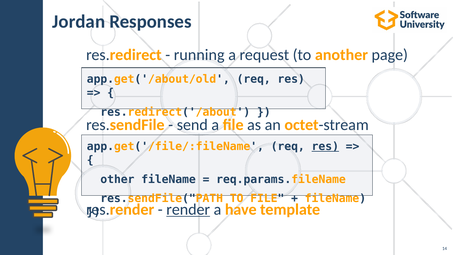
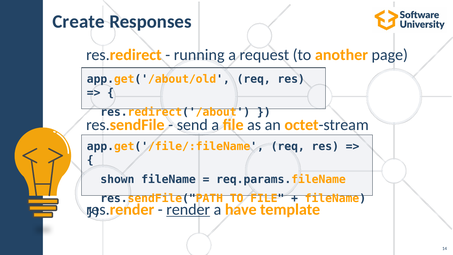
Jordan: Jordan -> Create (79, 21)
res underline: present -> none (325, 146)
other: other -> shown (117, 179)
